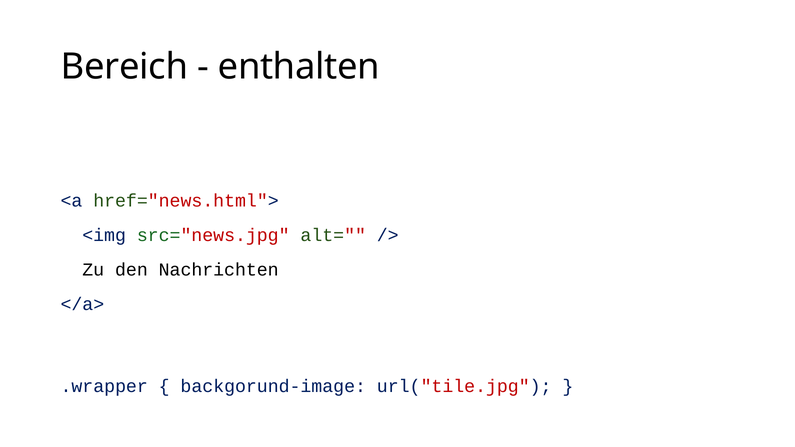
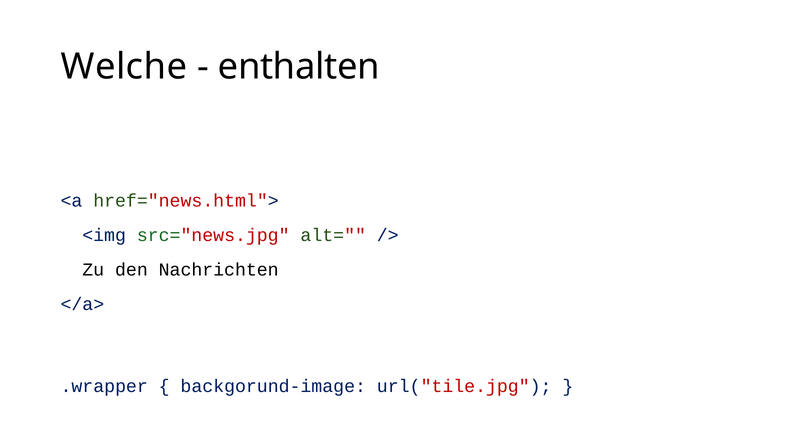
Bereich: Bereich -> Welche (124, 67)
